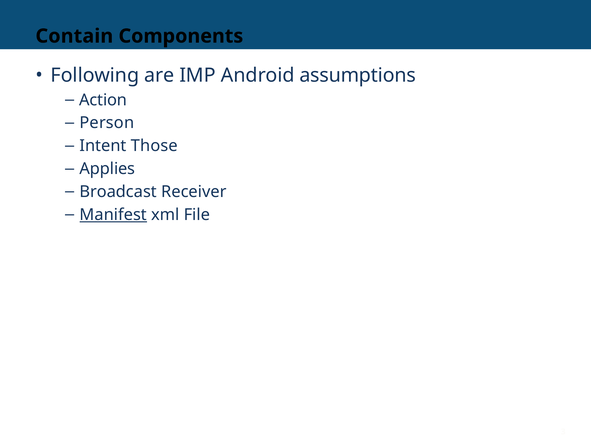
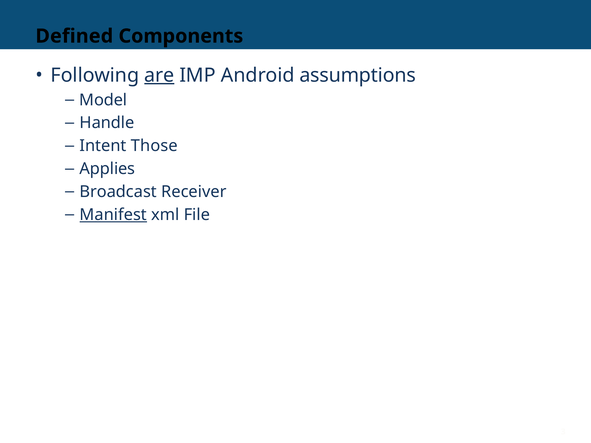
Contain: Contain -> Defined (74, 36)
are underline: none -> present (159, 75)
Action: Action -> Model (103, 100)
Person: Person -> Handle (107, 123)
